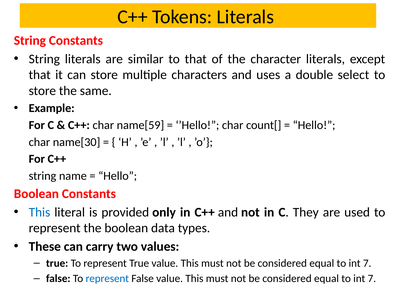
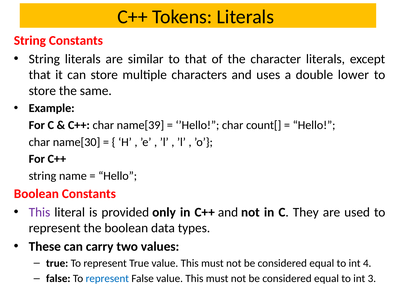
select: select -> lower (353, 75)
name[59: name[59 -> name[39 (140, 125)
This colour: blue -> purple (39, 212)
7: 7 -> 4 (367, 263)
7: 7 -> 3 (372, 279)
